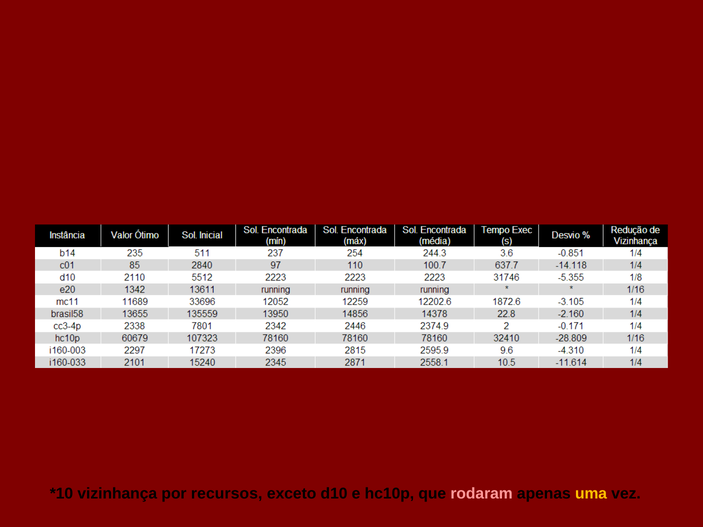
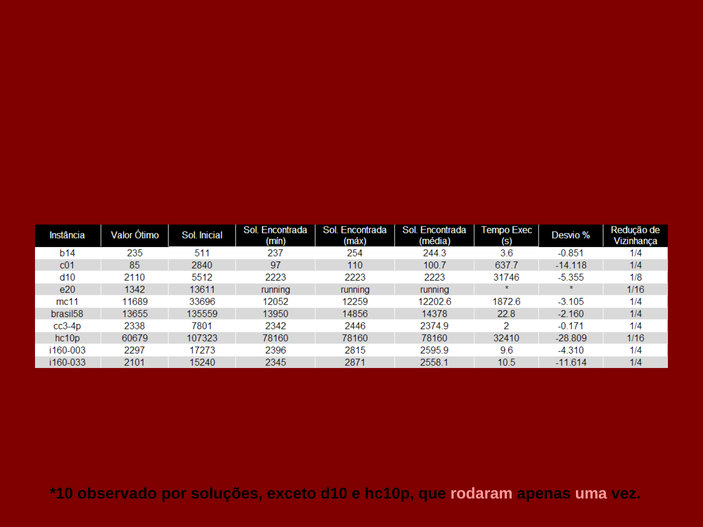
vizinhança: vizinhança -> observado (117, 494)
recursos: recursos -> soluções (227, 494)
uma colour: yellow -> pink (591, 494)
